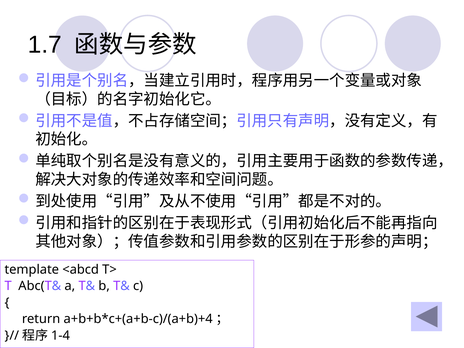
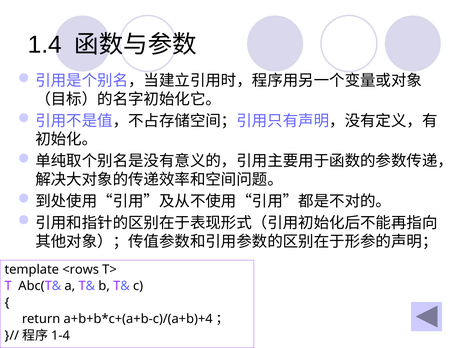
1.7: 1.7 -> 1.4 (45, 45)
<abcd: <abcd -> <rows (81, 269)
